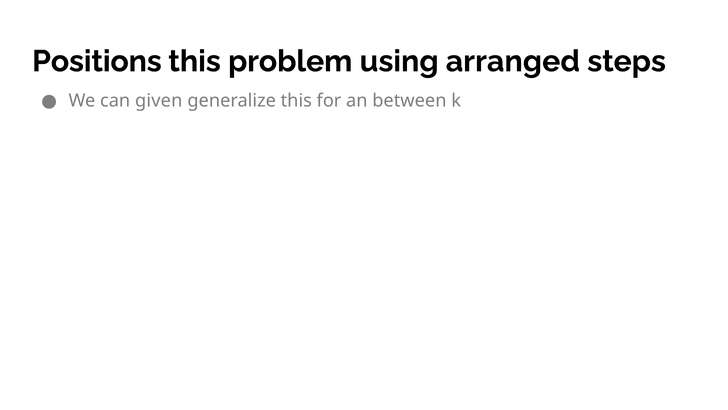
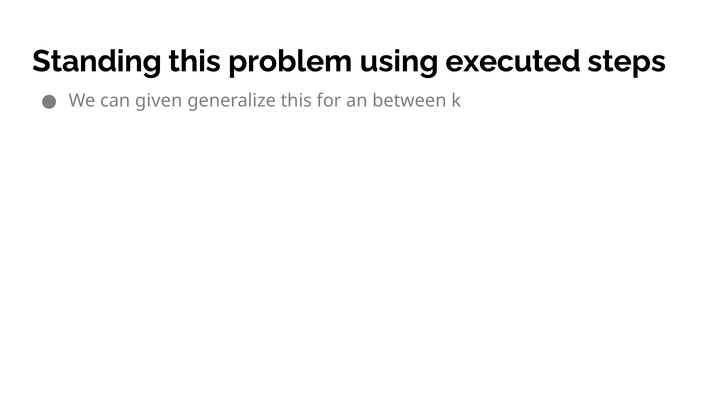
Positions: Positions -> Standing (97, 61)
arranged: arranged -> executed (513, 61)
